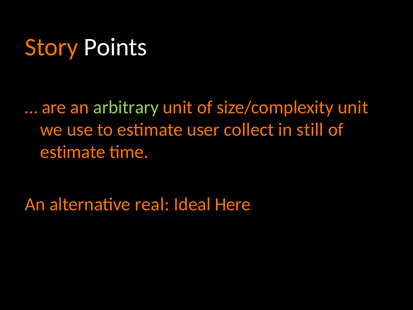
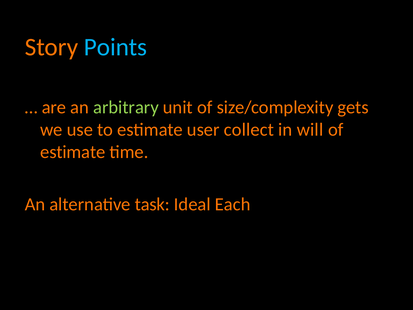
Points colour: white -> light blue (116, 47)
size/complexity unit: unit -> gets (353, 107)
still: still -> will (310, 130)
real: real -> task (152, 204)
Here: Here -> Each (233, 204)
